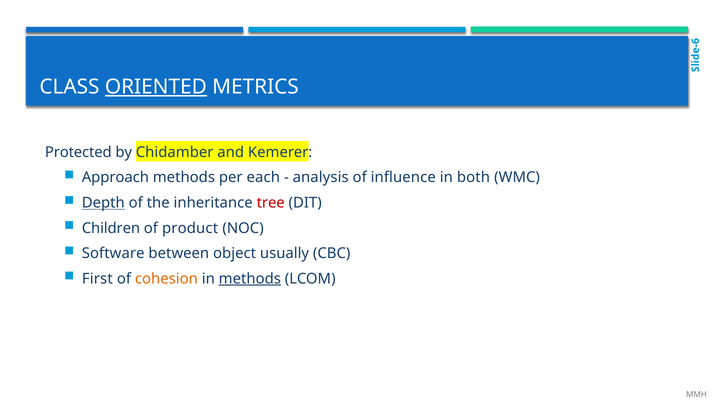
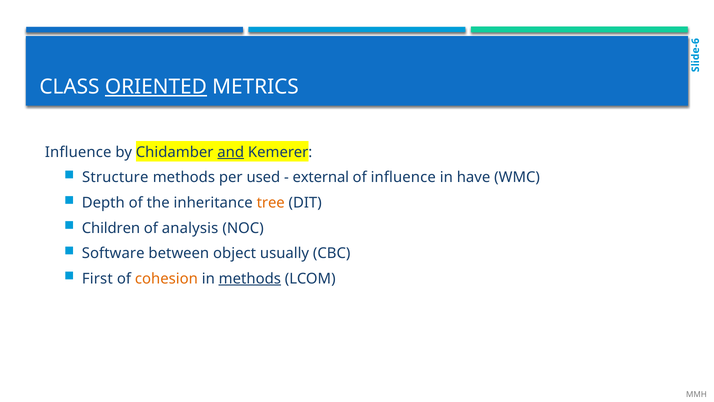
Protected: Protected -> Influence (78, 152)
and underline: none -> present (231, 152)
Approach: Approach -> Structure (115, 177)
each: each -> used (263, 177)
analysis: analysis -> external (321, 177)
both: both -> have (474, 177)
Depth underline: present -> none (103, 203)
tree colour: red -> orange (271, 203)
product: product -> analysis (190, 228)
